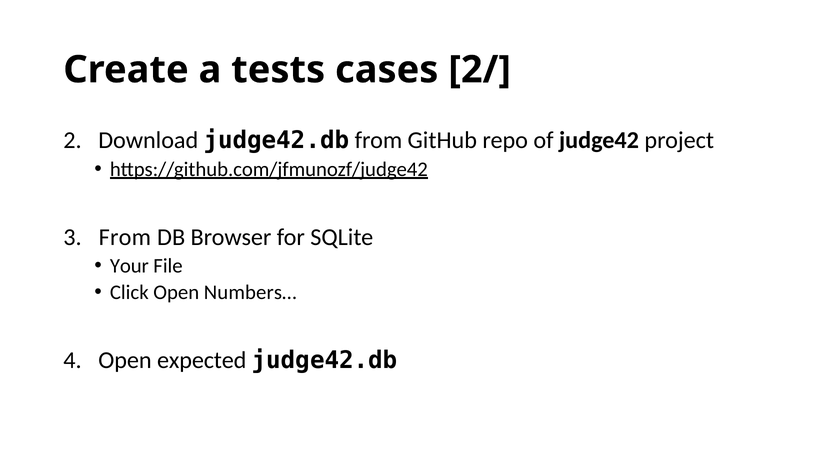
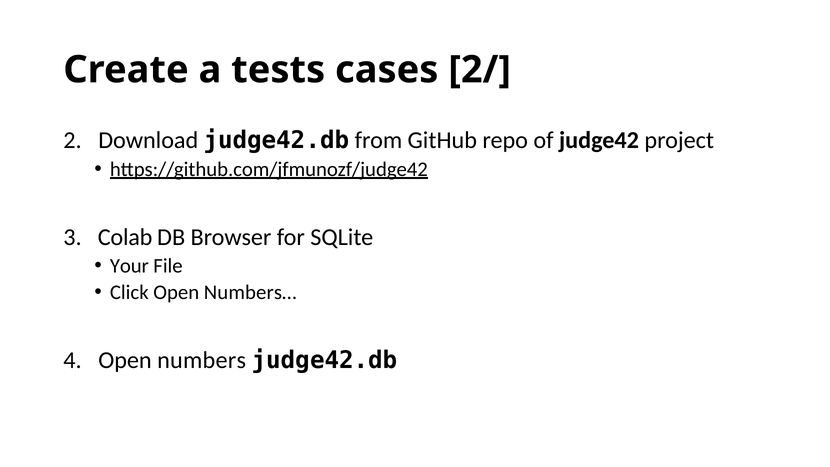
From: From -> Colab (125, 237)
expected: expected -> numbers (202, 360)
